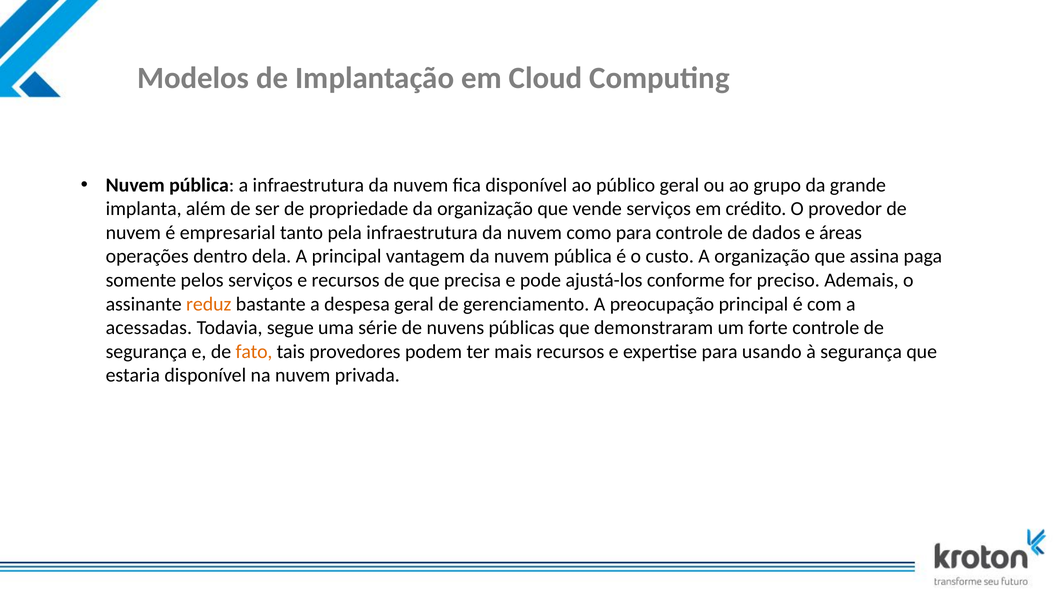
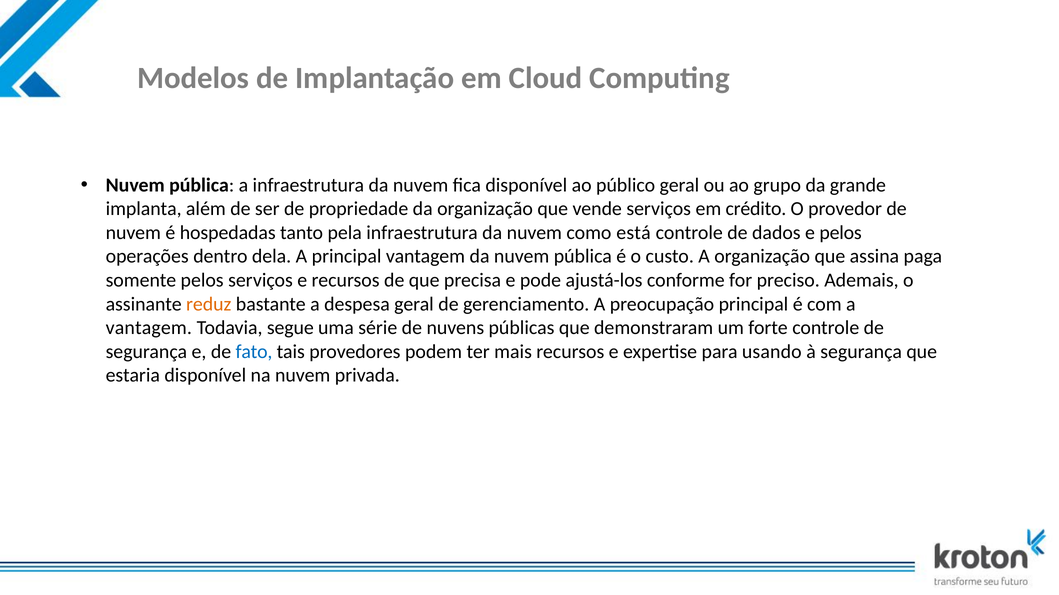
empresarial: empresarial -> hospedadas (228, 233)
como para: para -> está (633, 233)
e áreas: áreas -> pelos (841, 233)
acessadas: acessadas -> vantagem (149, 328)
fato colour: orange -> blue (254, 352)
